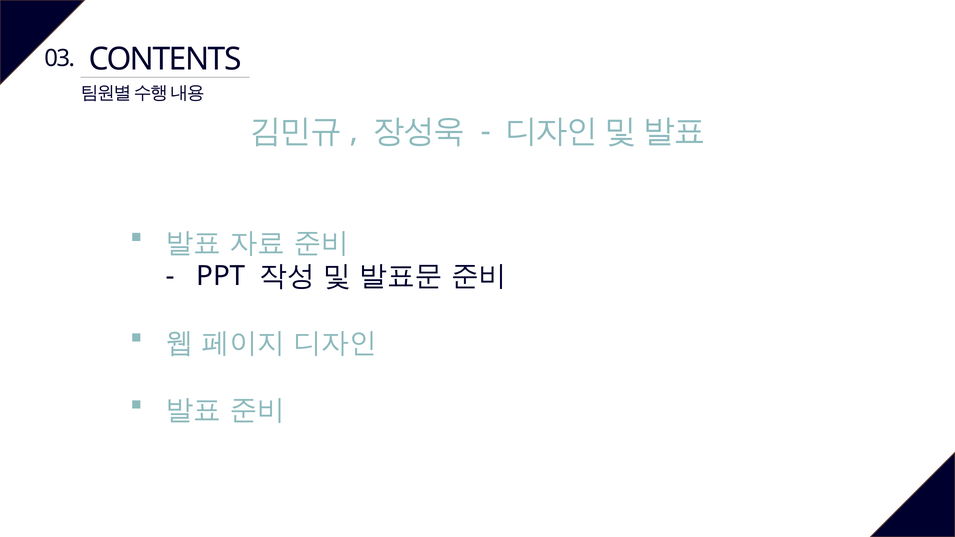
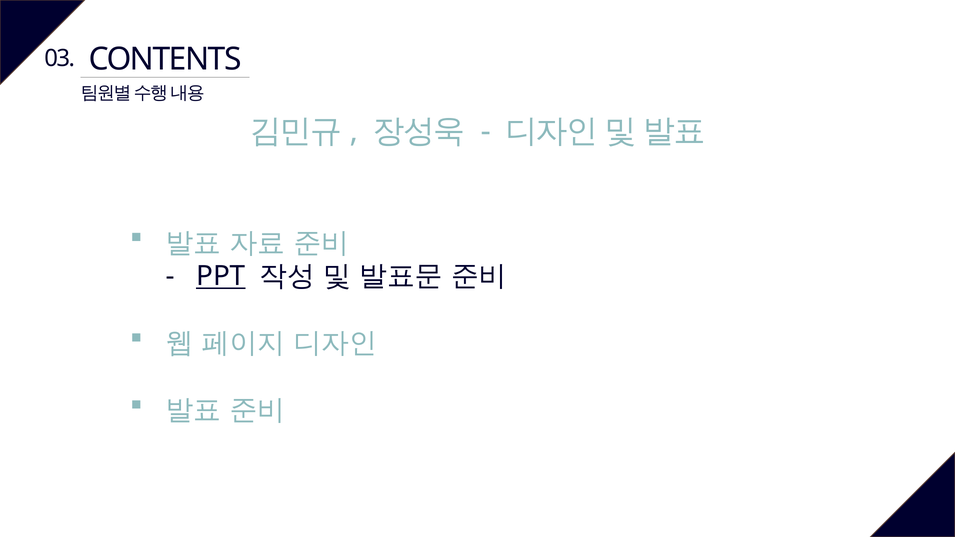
PPT underline: none -> present (221, 276)
